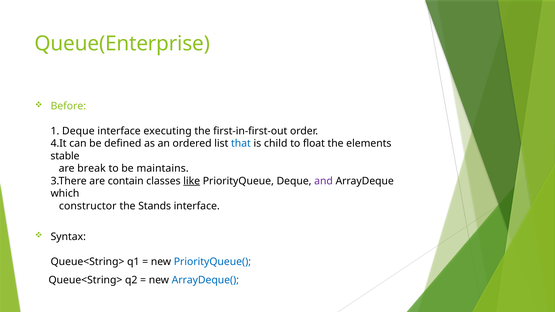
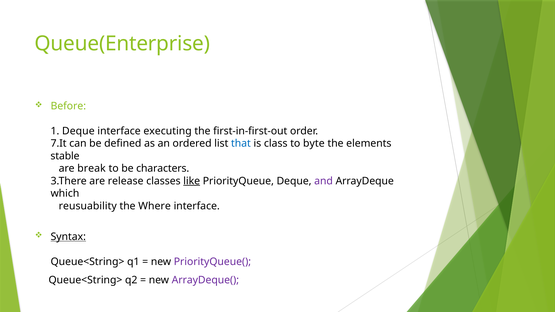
4.It: 4.It -> 7.It (59, 144)
child: child -> class (276, 144)
float: float -> byte (314, 144)
maintains: maintains -> characters (163, 169)
contain: contain -> release (126, 181)
constructor: constructor -> reusuability (88, 206)
Stands: Stands -> Where (155, 206)
Syntax underline: none -> present (68, 237)
PriorityQueue( colour: blue -> purple (212, 262)
ArrayDeque( colour: blue -> purple (205, 280)
